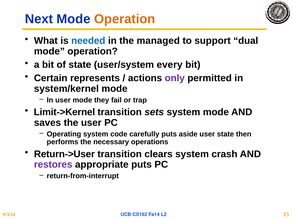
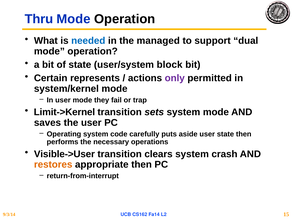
Next: Next -> Thru (39, 19)
Operation colour: orange -> black (125, 19)
every: every -> block (170, 65)
Return->User: Return->User -> Visible->User (64, 154)
restores colour: purple -> orange (53, 165)
appropriate puts: puts -> then (142, 165)
